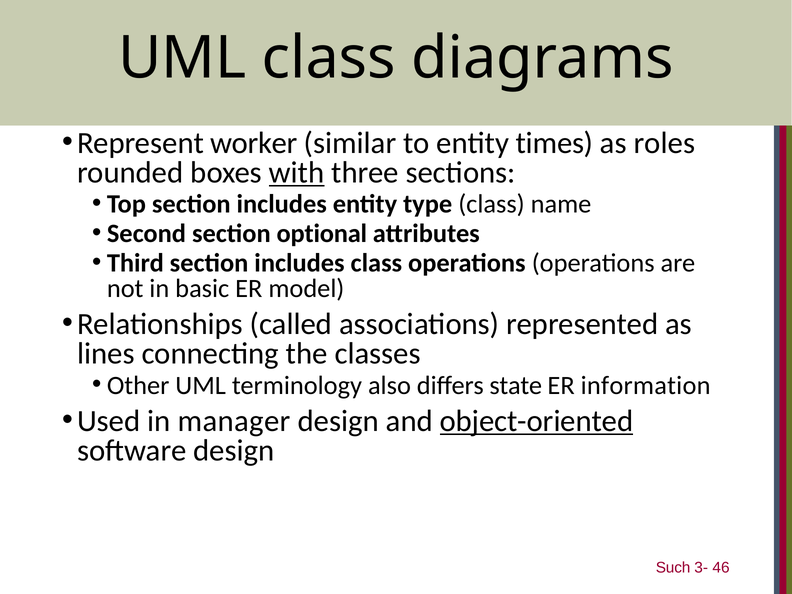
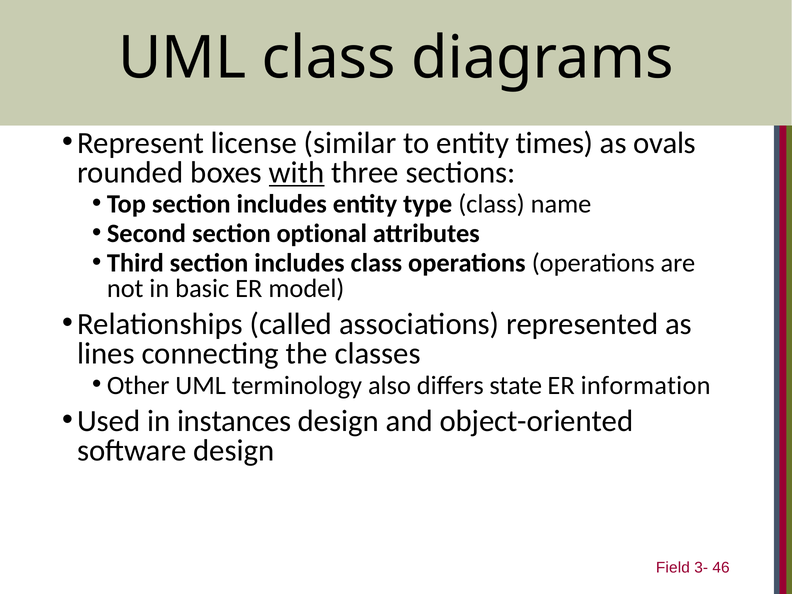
worker: worker -> license (254, 143)
roles: roles -> ovals (665, 143)
manager: manager -> instances (234, 421)
object-oriented underline: present -> none (537, 421)
Such: Such -> Field (673, 567)
